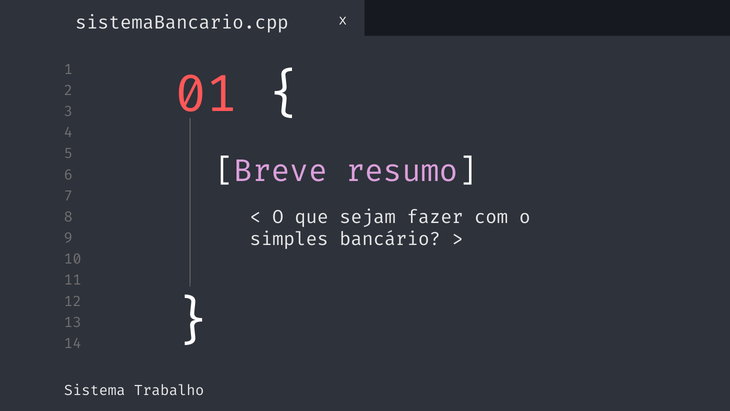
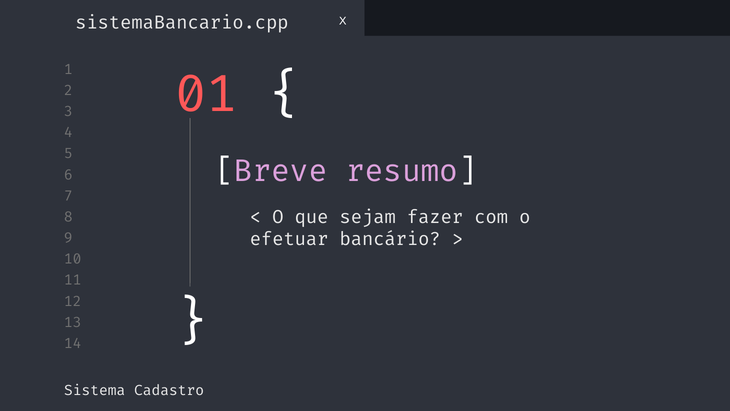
simples: simples -> efetuar (289, 239)
Trabalho: Trabalho -> Cadastro (169, 390)
